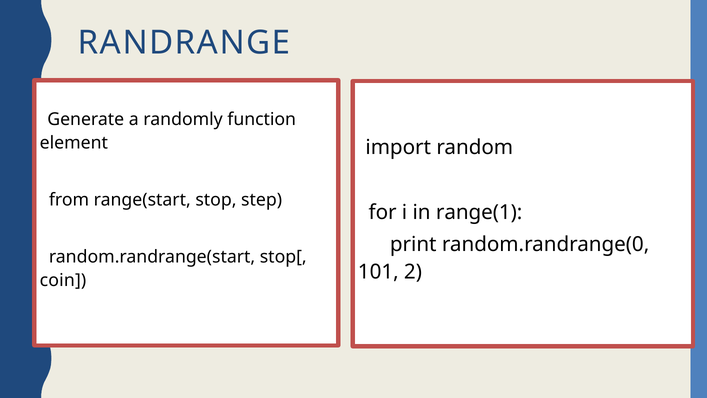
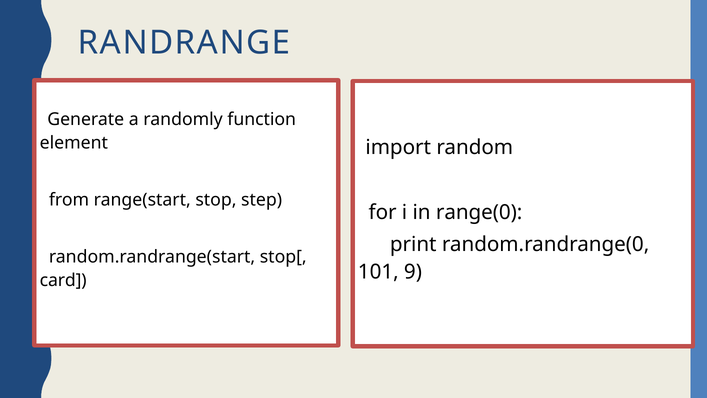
range(1: range(1 -> range(0 (479, 212)
2: 2 -> 9 (413, 272)
coin: coin -> card (63, 280)
